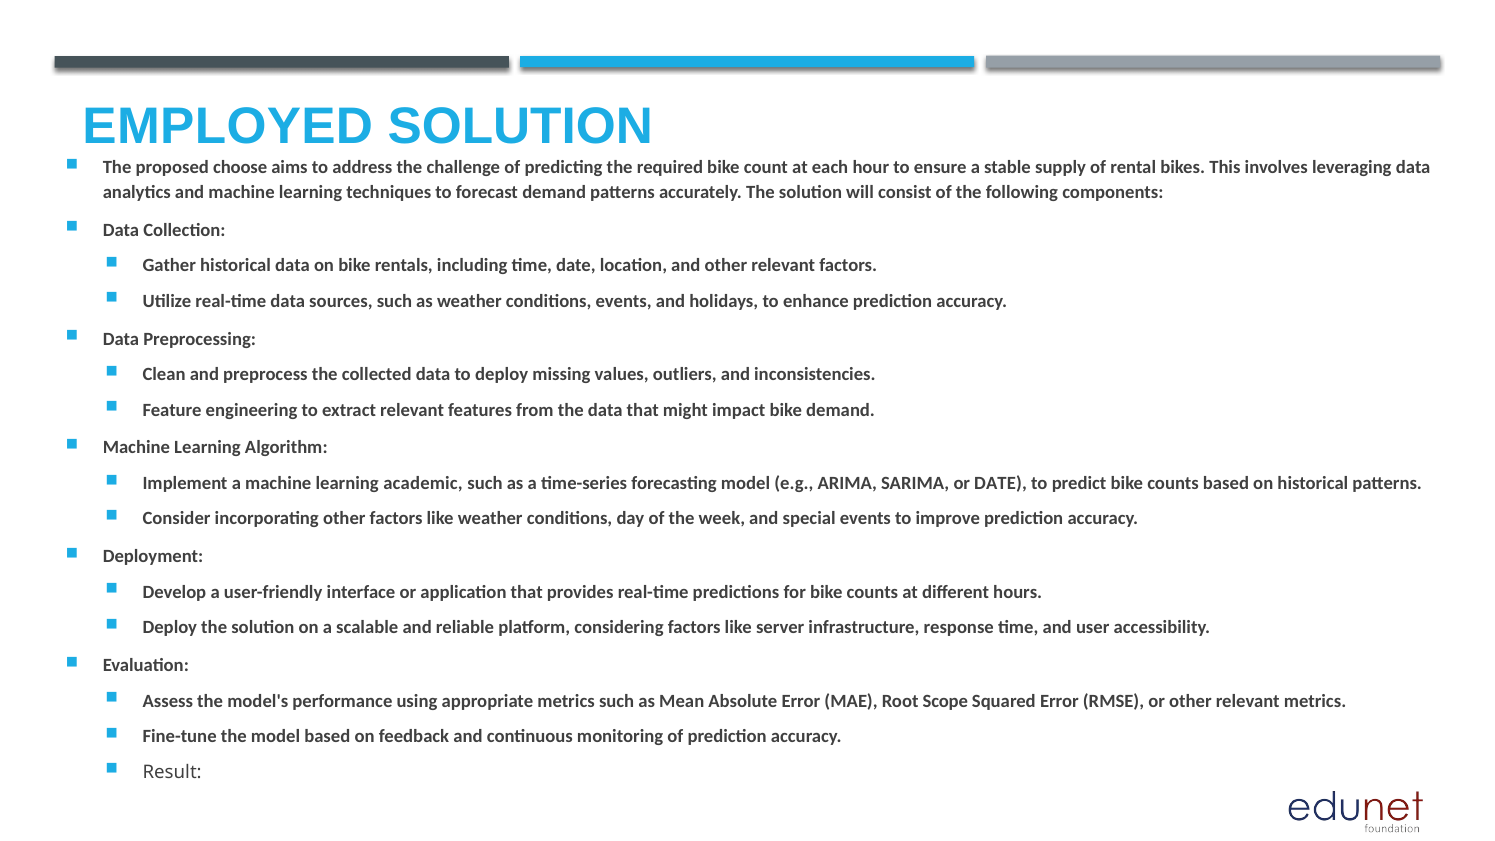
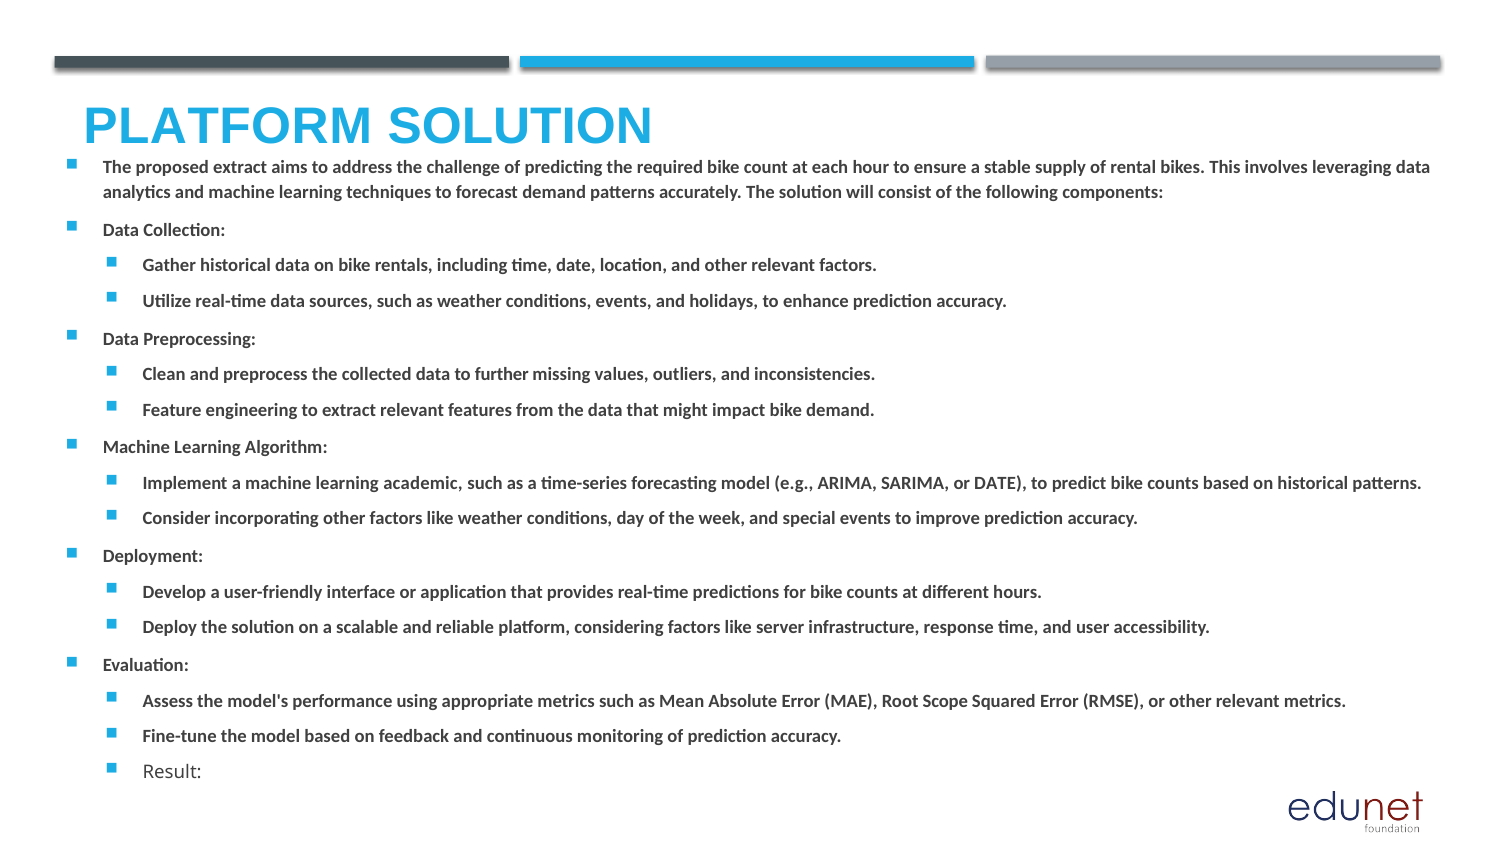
EMPLOYED: EMPLOYED -> PLATFORM (228, 126)
proposed choose: choose -> extract (240, 168)
to deploy: deploy -> further (502, 374)
